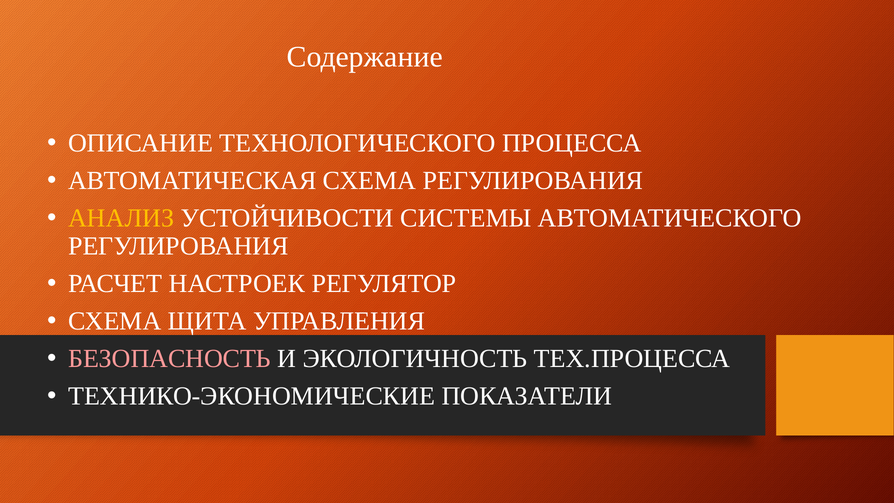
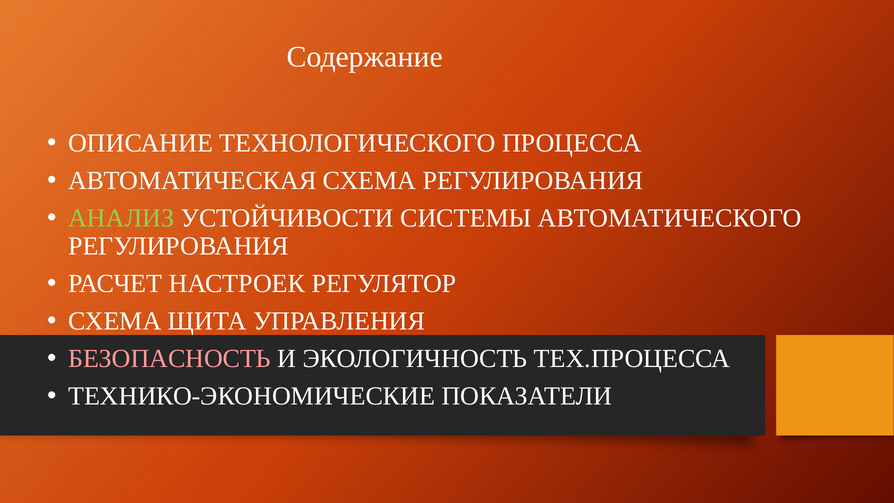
АНАЛИЗ colour: yellow -> light green (121, 218)
